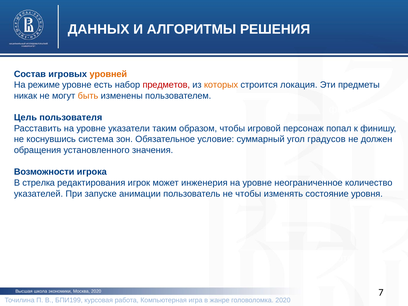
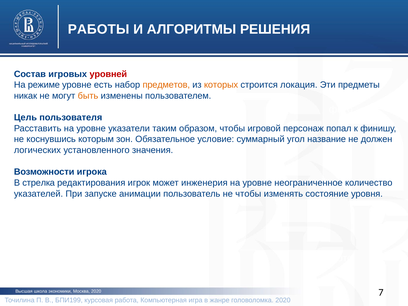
ДАННЫХ: ДАННЫХ -> РАБОТЫ (99, 29)
уровней colour: orange -> red (108, 74)
предметов colour: red -> orange (166, 85)
система: система -> которым (96, 139)
градусов: градусов -> название (327, 139)
обращения: обращения -> логических (37, 150)
